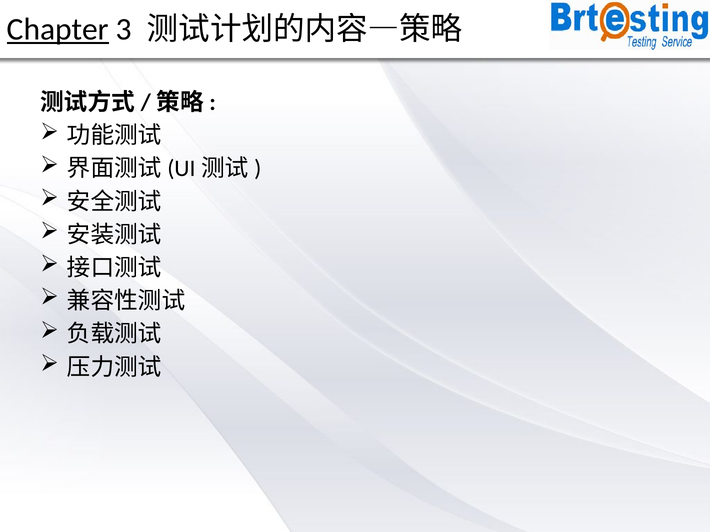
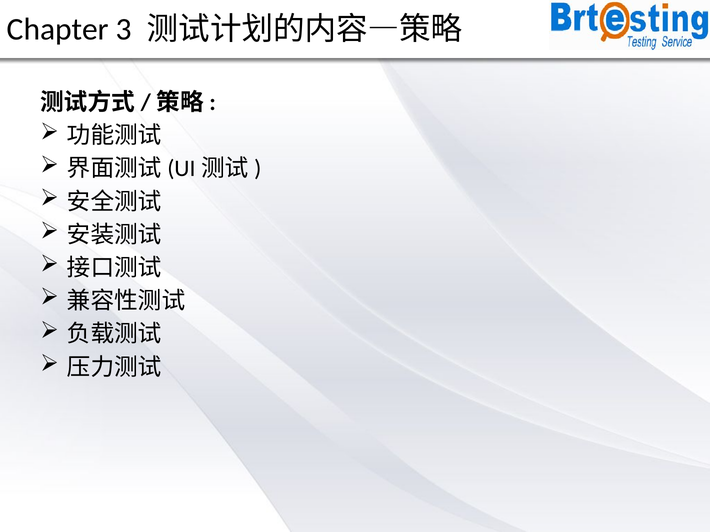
Chapter underline: present -> none (58, 29)
